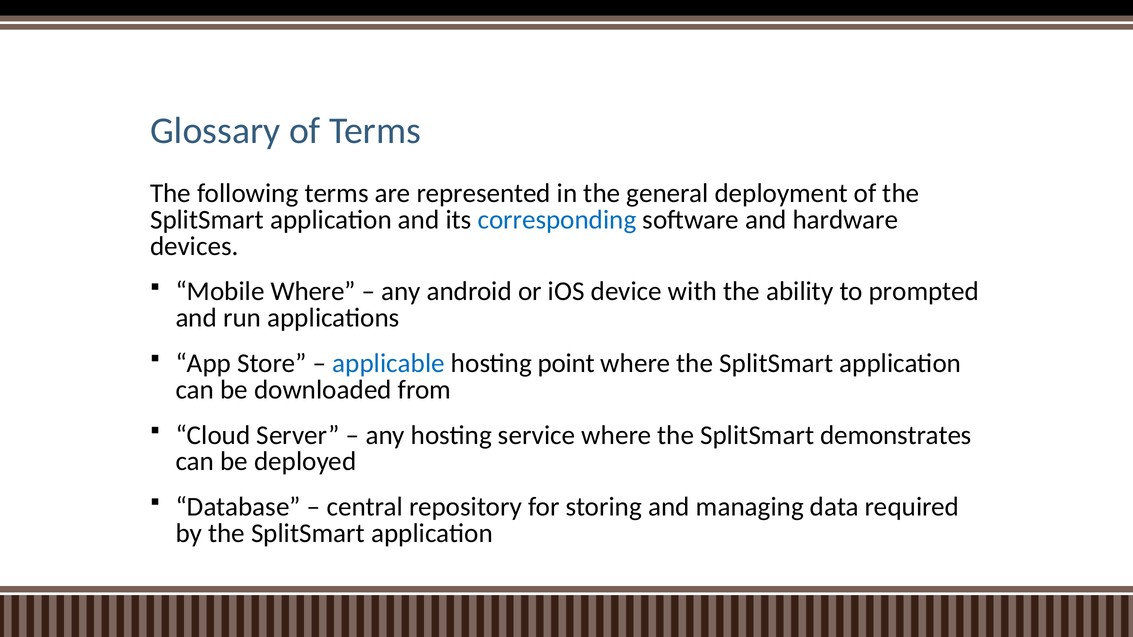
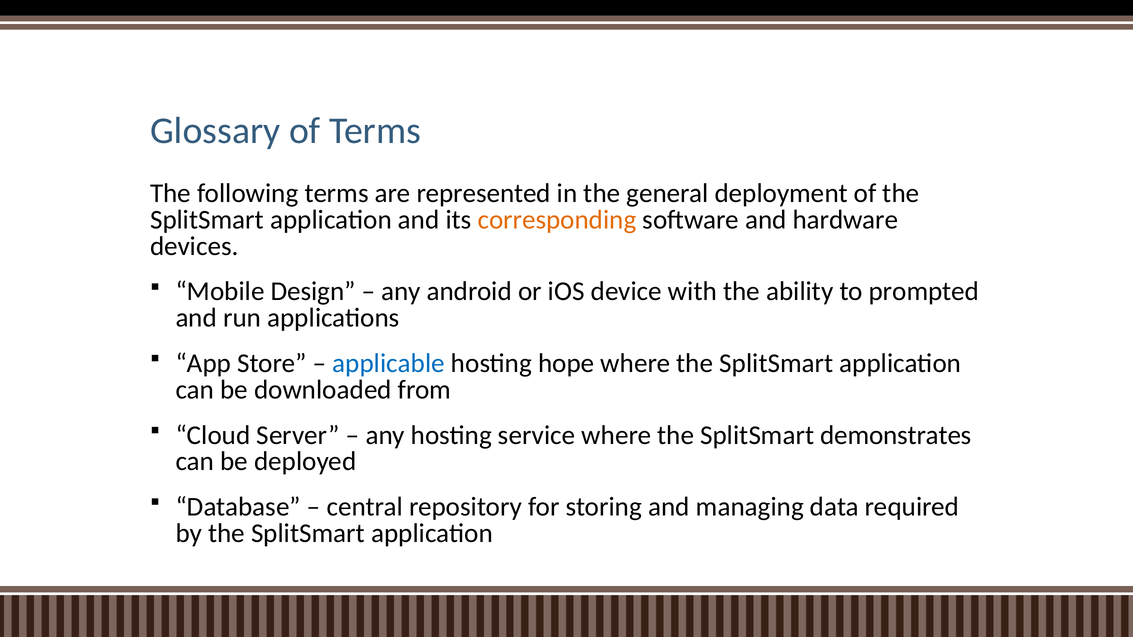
corresponding colour: blue -> orange (557, 220)
Mobile Where: Where -> Design (313, 292)
point: point -> hope (566, 364)
